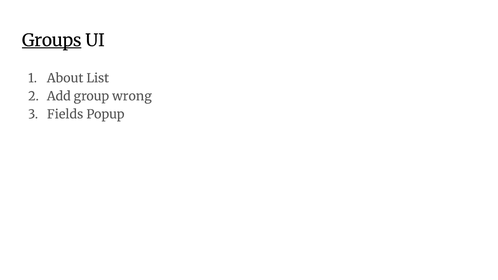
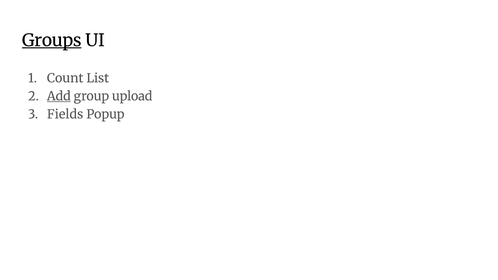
About: About -> Count (65, 78)
Add underline: none -> present (59, 96)
wrong: wrong -> upload (132, 96)
